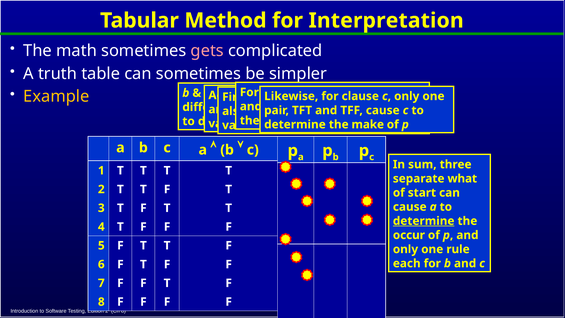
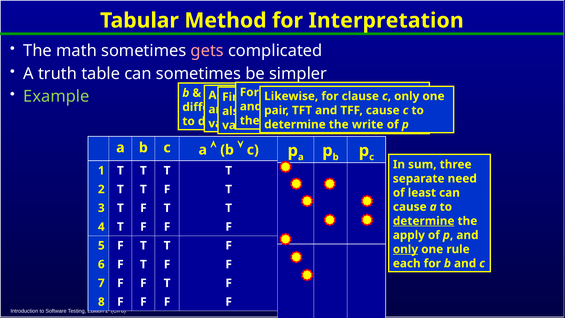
Example colour: yellow -> light green (56, 96)
make: make -> write (368, 124)
what: what -> need (462, 178)
start: start -> least (422, 193)
occur: occur -> apply (409, 235)
only underline: none -> present (405, 249)
